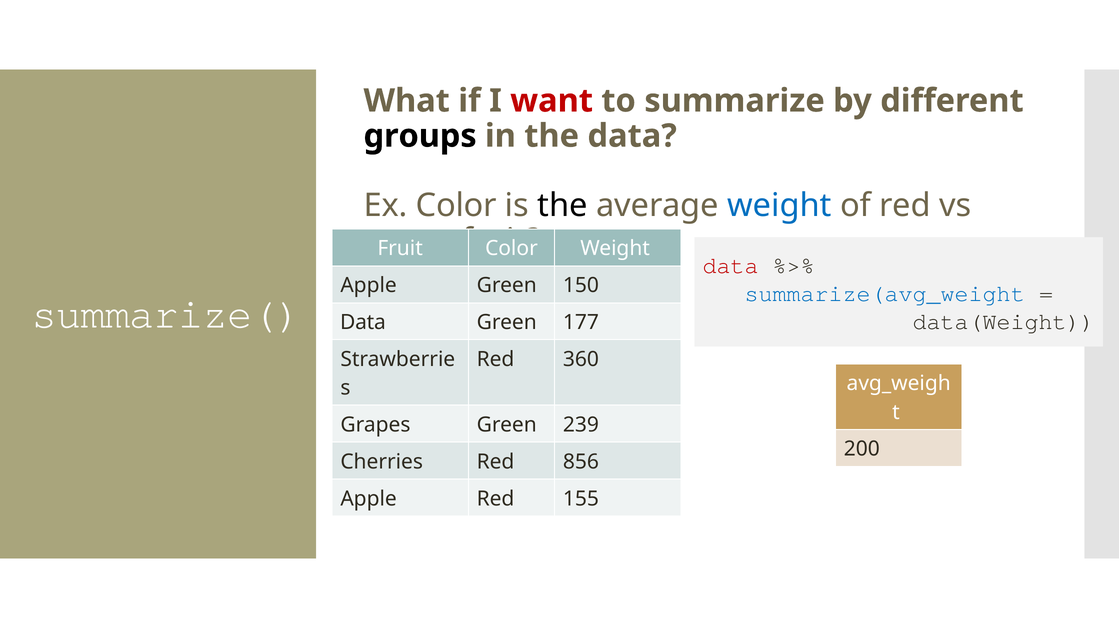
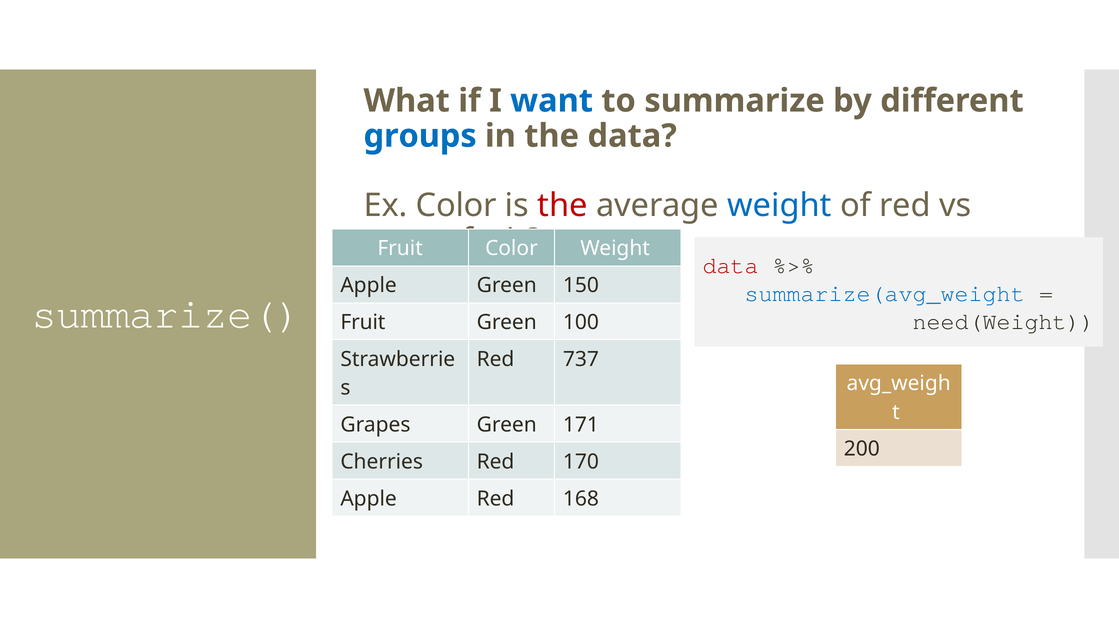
want colour: red -> blue (552, 101)
groups colour: black -> blue (420, 136)
the colour: black -> red (563, 206)
data(Weight: data(Weight -> need(Weight (1004, 322)
Data: Data -> Fruit (363, 323)
177: 177 -> 100 (581, 323)
360: 360 -> 737 (581, 360)
239: 239 -> 171 (581, 425)
856: 856 -> 170 (581, 462)
155: 155 -> 168 (581, 499)
